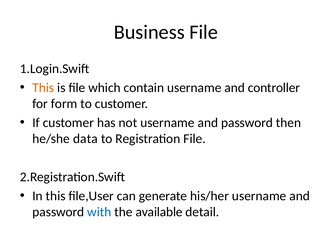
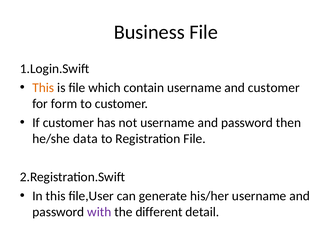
and controller: controller -> customer (274, 88)
with colour: blue -> purple (99, 212)
available: available -> different (159, 212)
